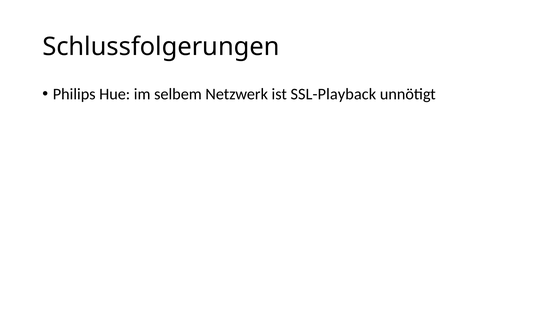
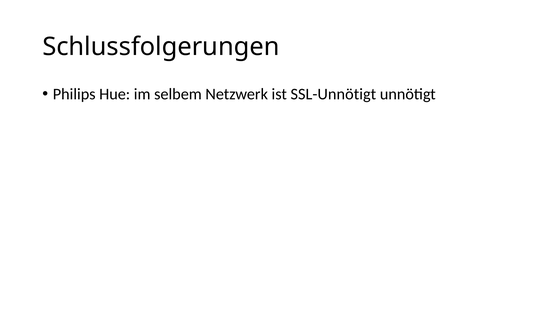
SSL-Playback: SSL-Playback -> SSL-Unnötigt (333, 94)
